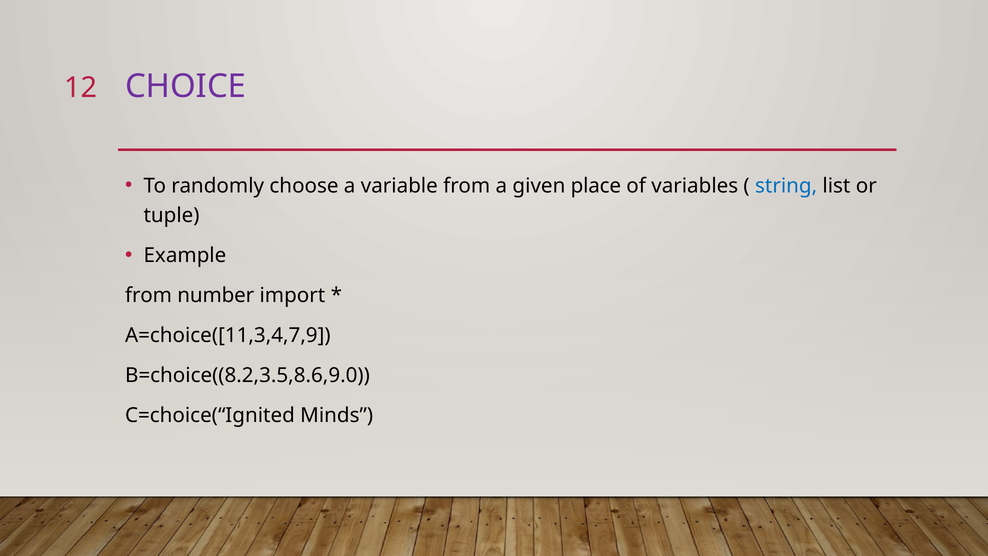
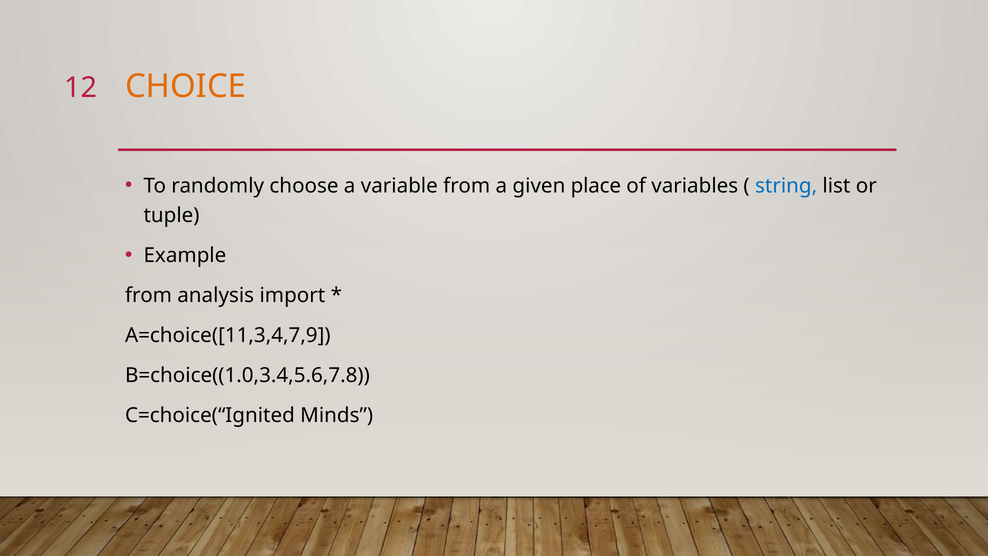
CHOICE colour: purple -> orange (186, 87)
number: number -> analysis (216, 295)
B=choice((8.2,3.5,8.6,9.0: B=choice((8.2,3.5,8.6,9.0 -> B=choice((1.0,3.4,5.6,7.8 (247, 375)
